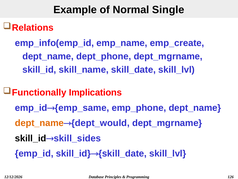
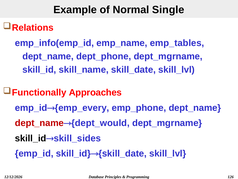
emp_create: emp_create -> emp_tables (177, 43)
Implications: Implications -> Approaches (95, 92)
emp_same: emp_same -> emp_every (82, 108)
dept_name colour: orange -> red (39, 123)
